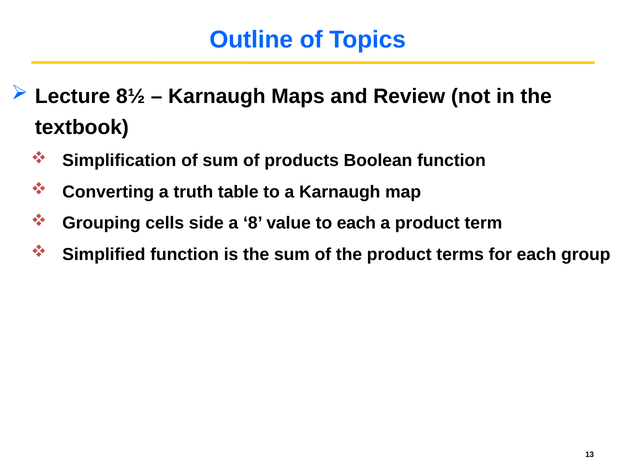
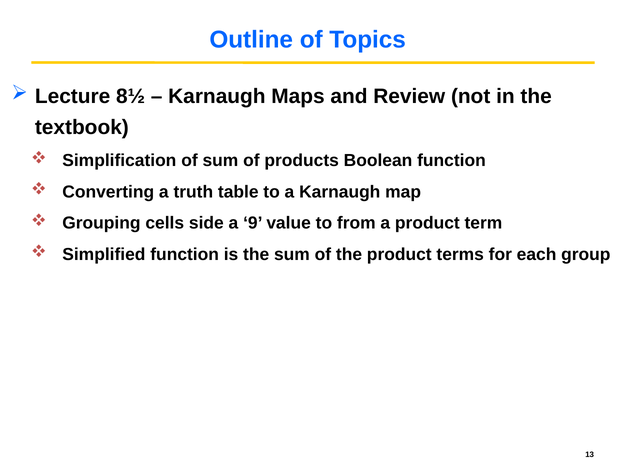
8: 8 -> 9 (253, 223)
to each: each -> from (356, 223)
